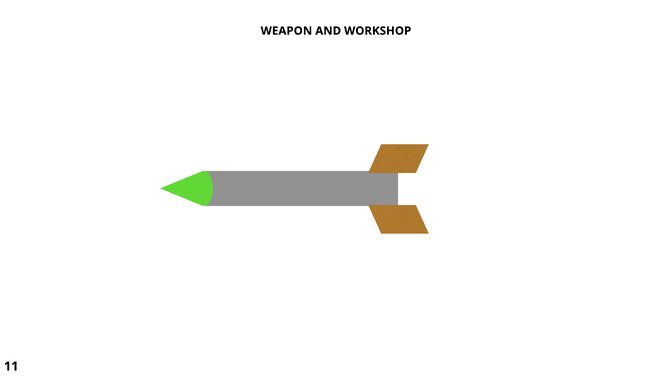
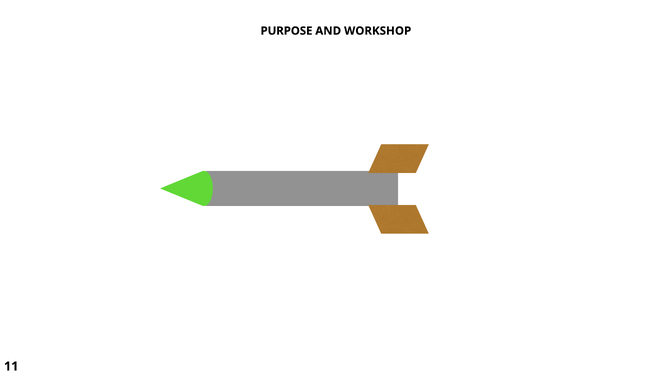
WEAPON: WEAPON -> PURPOSE (287, 31)
